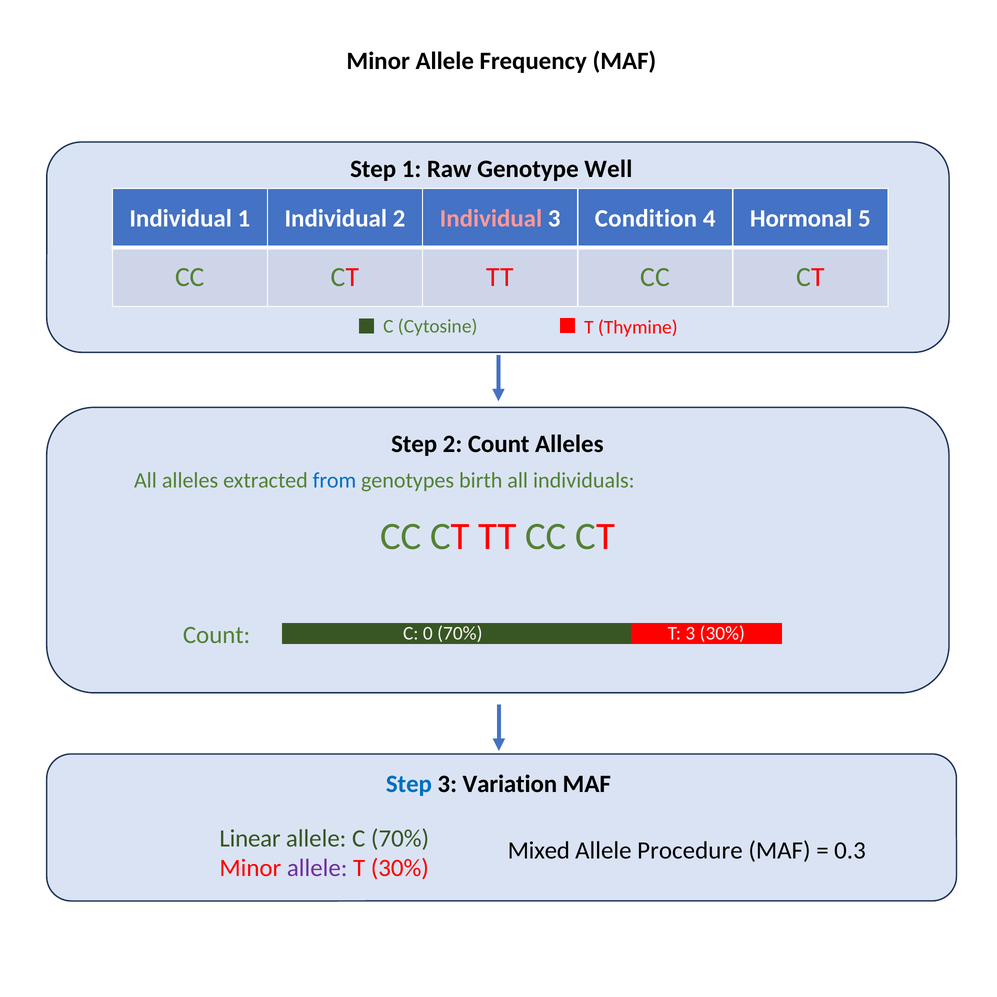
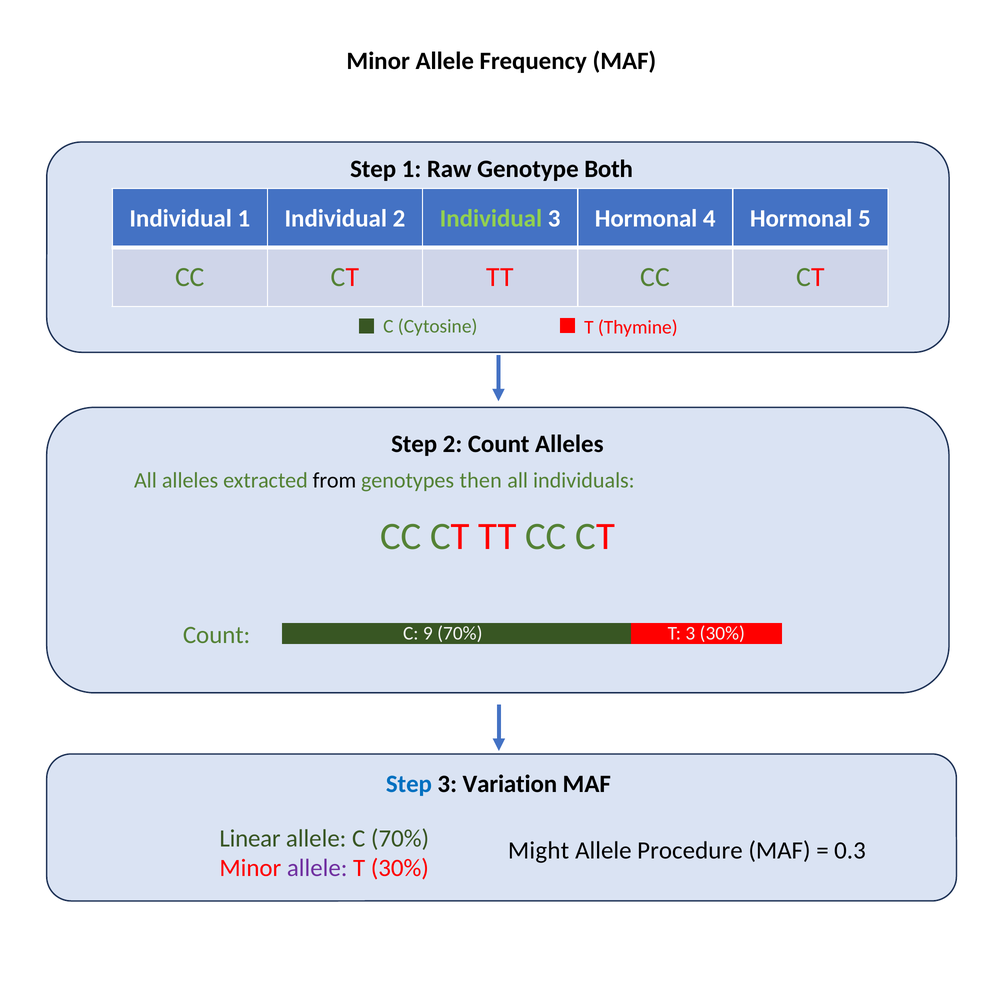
Well: Well -> Both (609, 169)
Individual colour: pink -> light green (491, 218)
3 Condition: Condition -> Hormonal (646, 218)
from colour: blue -> black (334, 480)
birth: birth -> then (481, 480)
0: 0 -> 9 (428, 634)
Mixed: Mixed -> Might (539, 850)
